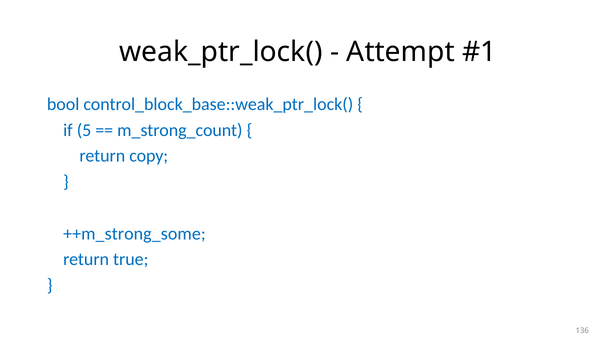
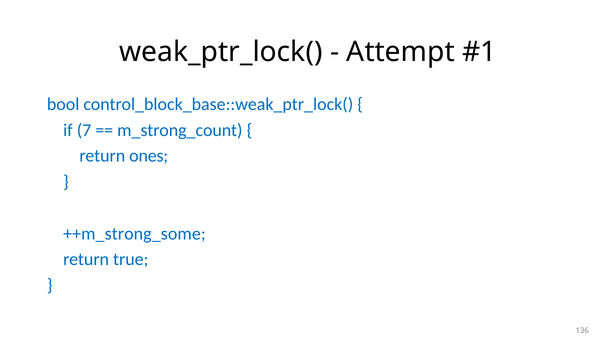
5: 5 -> 7 (84, 130)
copy: copy -> ones (149, 156)
